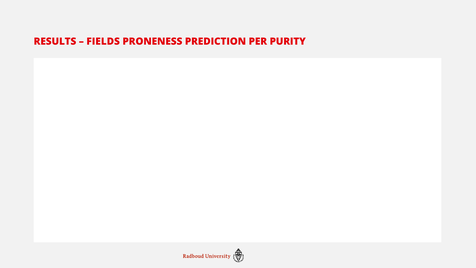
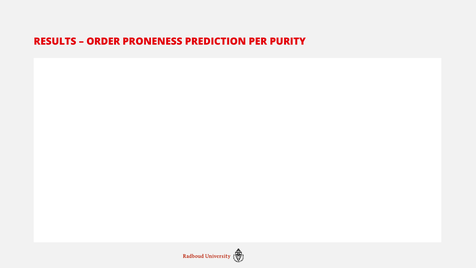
FIELDS: FIELDS -> ORDER (103, 42)
